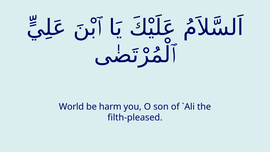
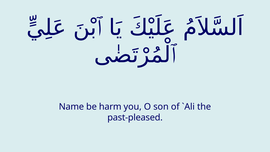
World: World -> Name (71, 107)
filth-pleased: filth-pleased -> past-pleased (135, 117)
